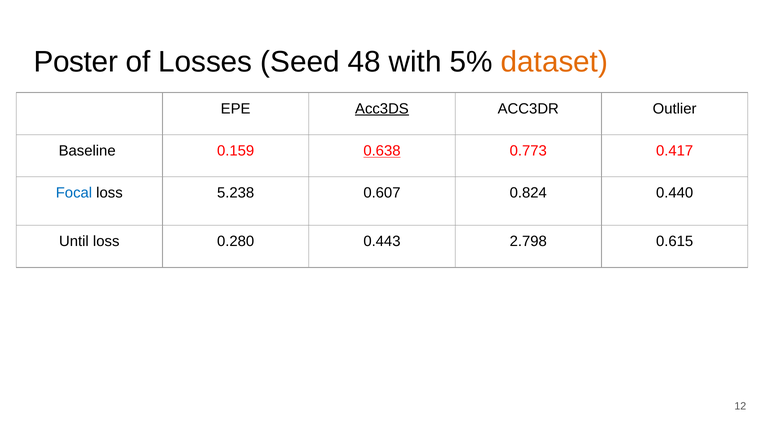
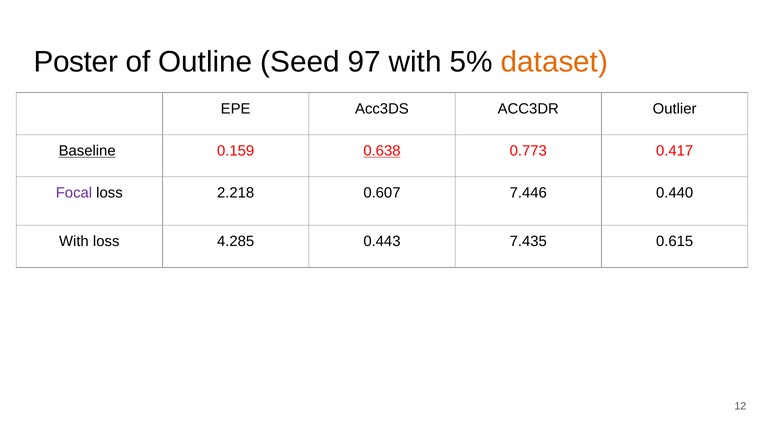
Losses: Losses -> Outline (205, 62)
48: 48 -> 97 (364, 62)
Acc3DS underline: present -> none (382, 109)
Baseline underline: none -> present (87, 151)
Focal colour: blue -> purple (74, 193)
5.238: 5.238 -> 2.218 (236, 193)
0.824: 0.824 -> 7.446 (528, 193)
Until: Until -> With (74, 241)
0.280: 0.280 -> 4.285 (236, 241)
2.798: 2.798 -> 7.435 (528, 241)
